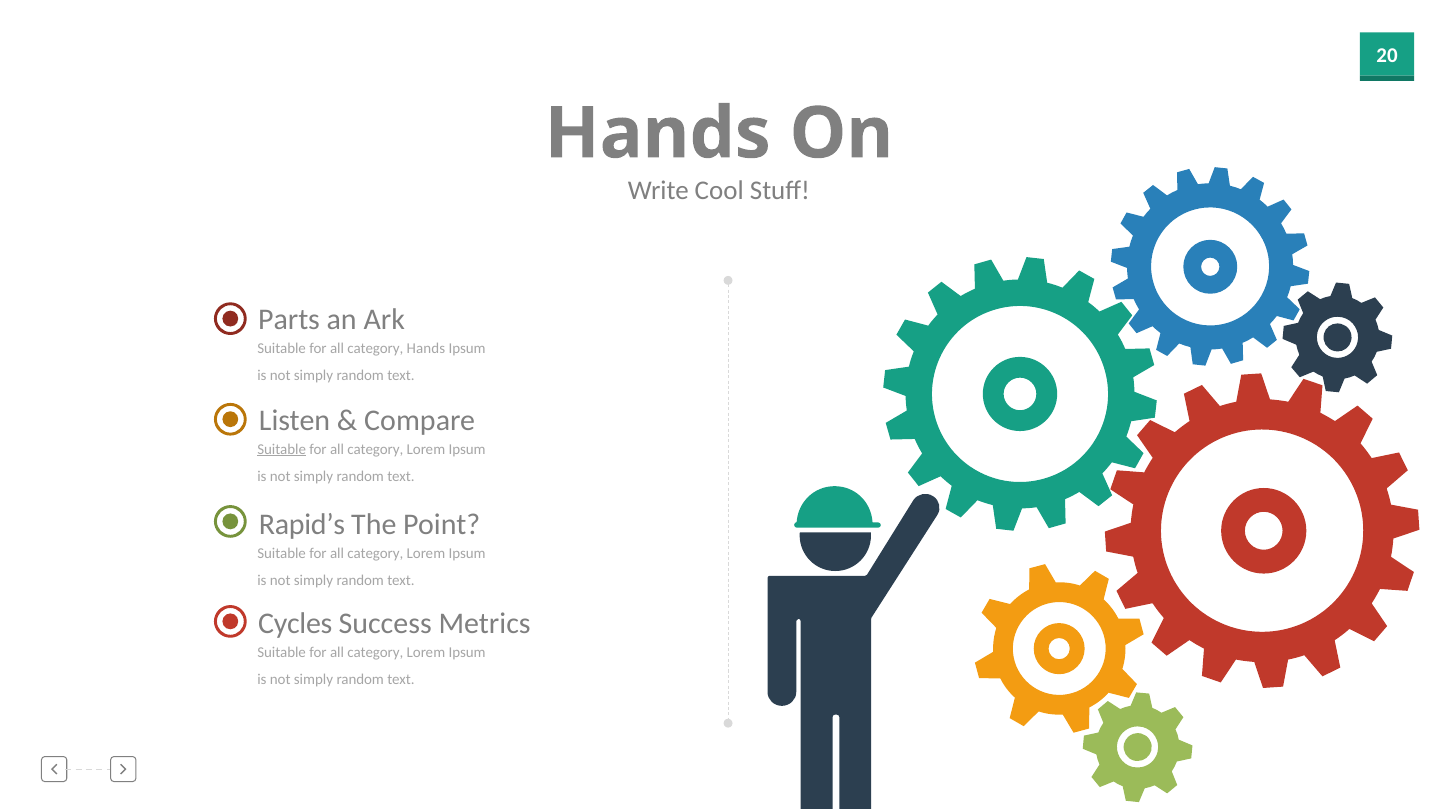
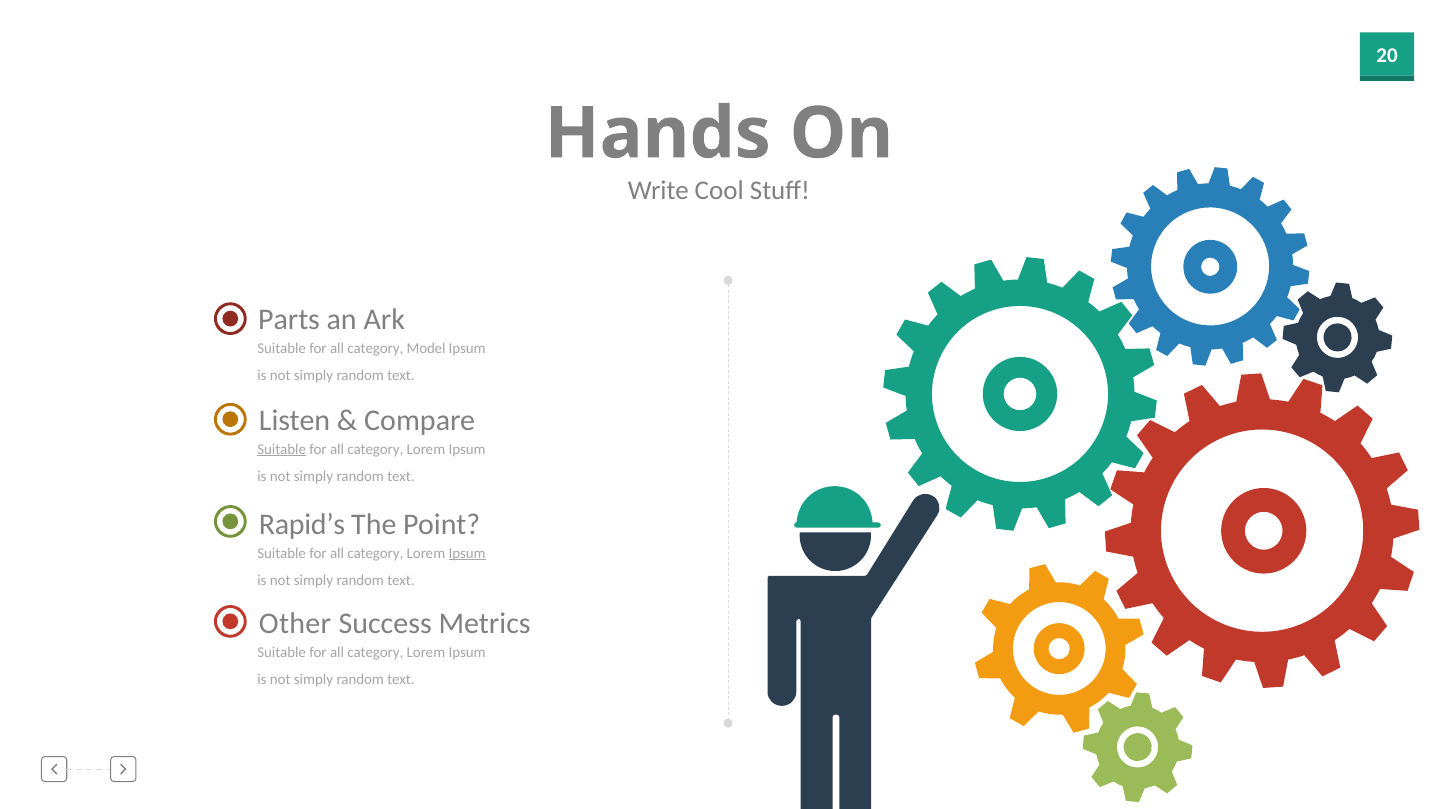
category Hands: Hands -> Model (426, 348)
Ipsum underline: none -> present (467, 553)
Cycles: Cycles -> Other (295, 623)
